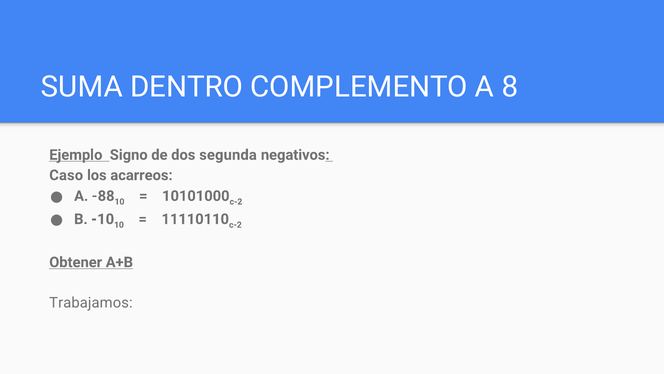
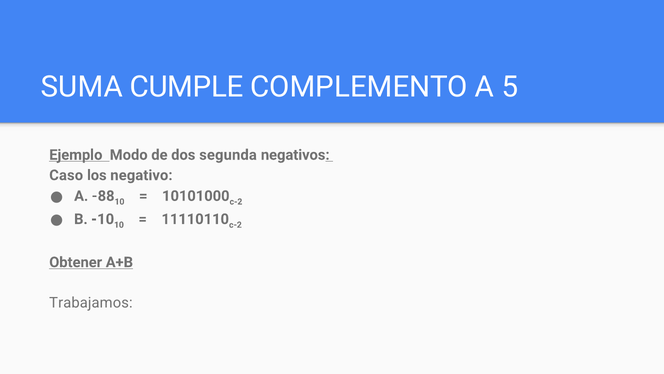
DENTRO: DENTRO -> CUMPLE (187, 87)
8: 8 -> 5 (510, 87)
Signo: Signo -> Modo (129, 155)
acarreos: acarreos -> negativo (141, 175)
